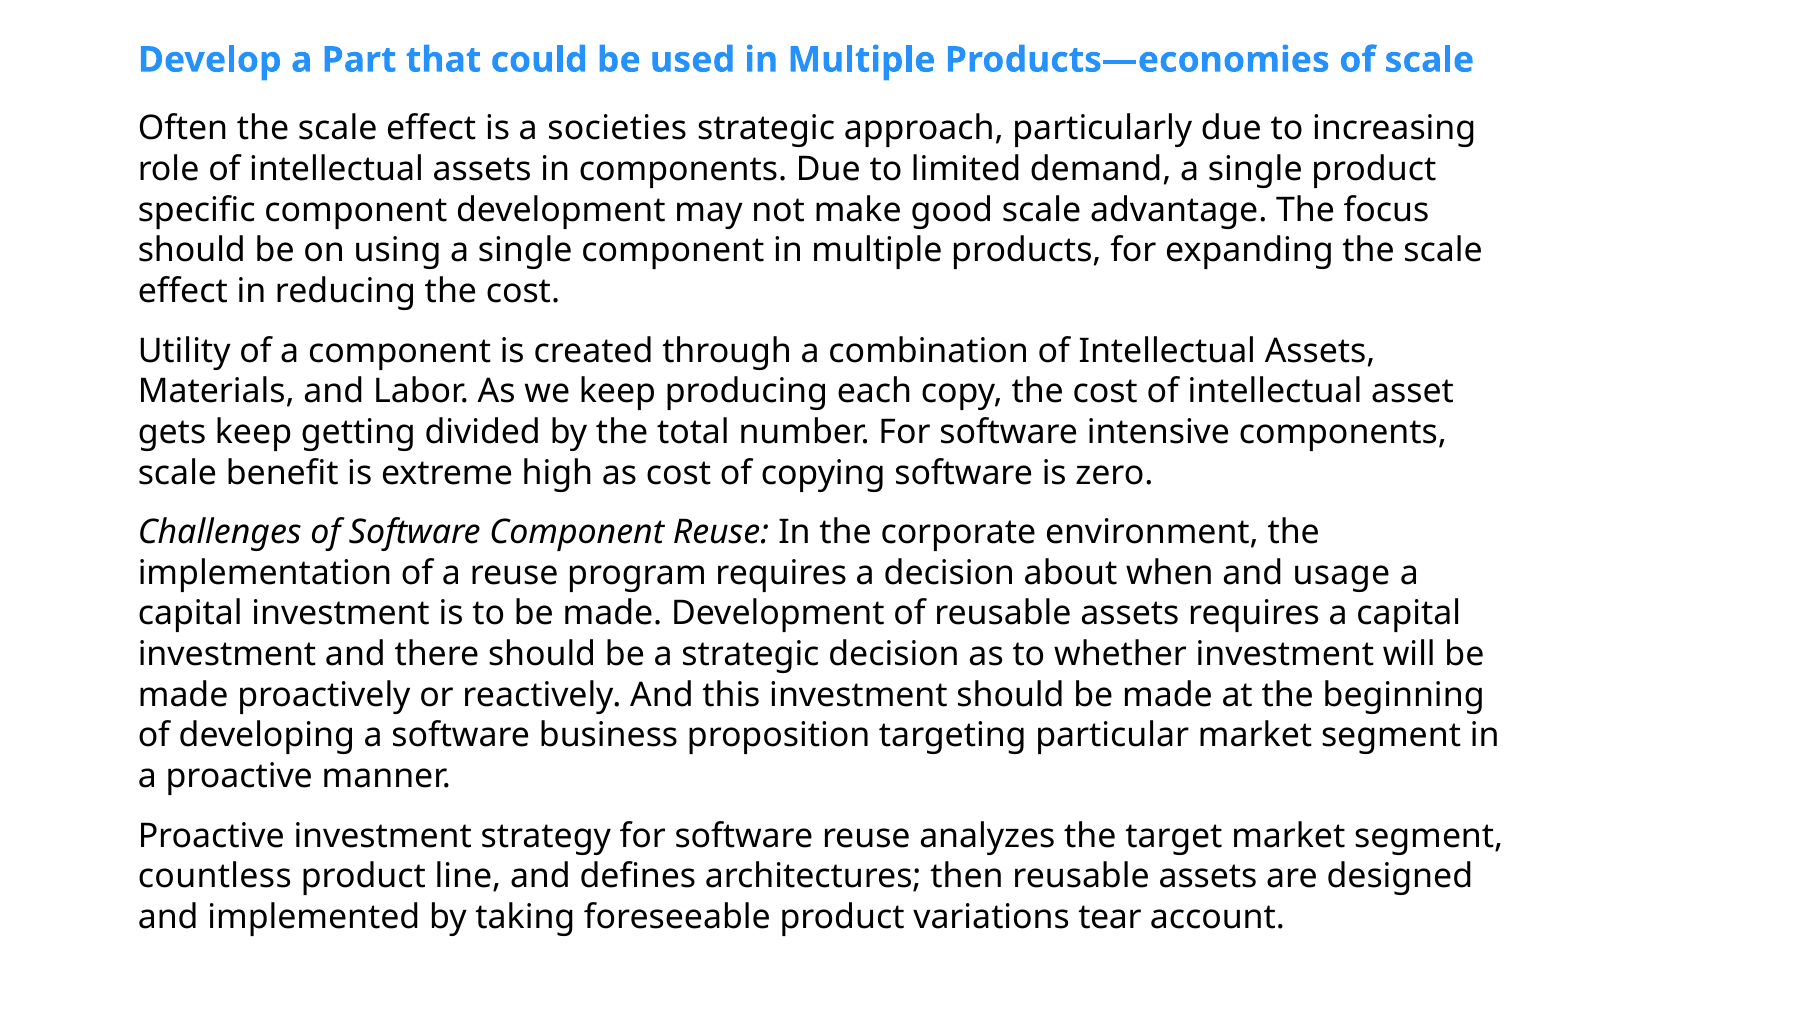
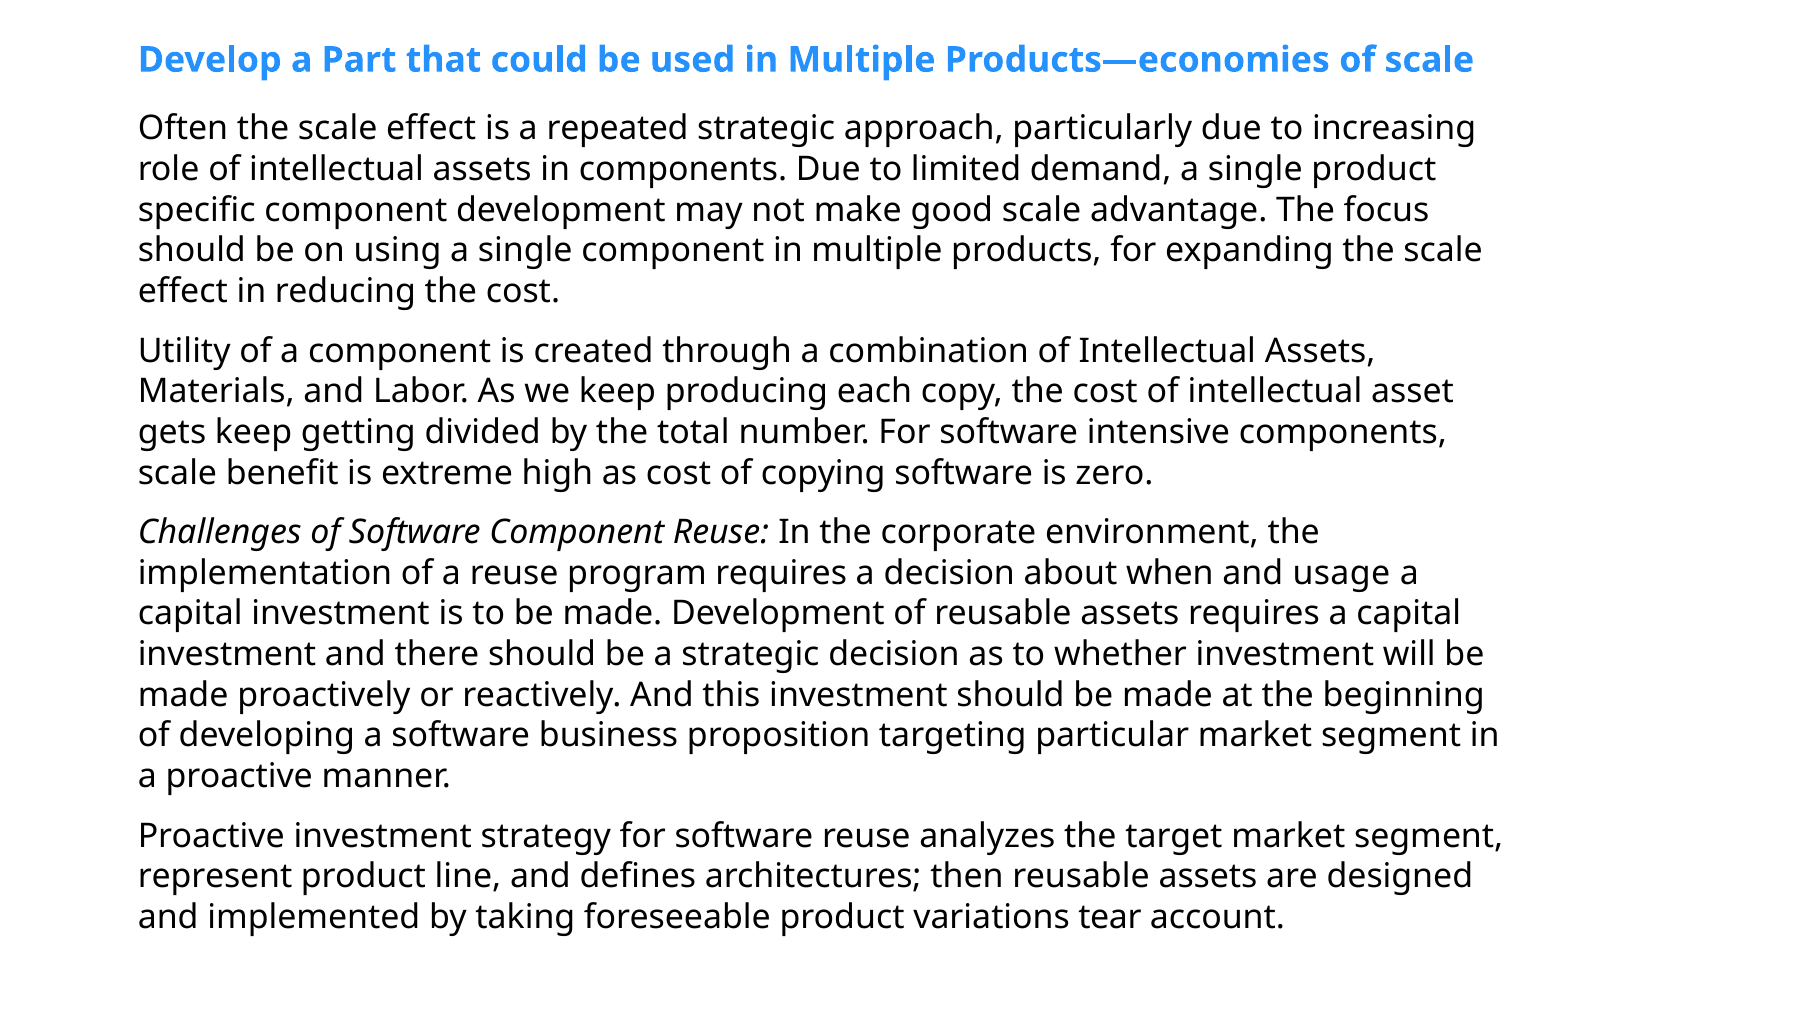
societies: societies -> repeated (618, 129)
countless: countless -> represent (215, 877)
